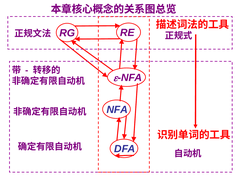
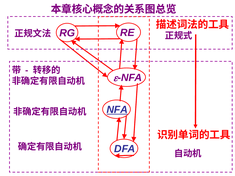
NFA underline: none -> present (117, 110)
